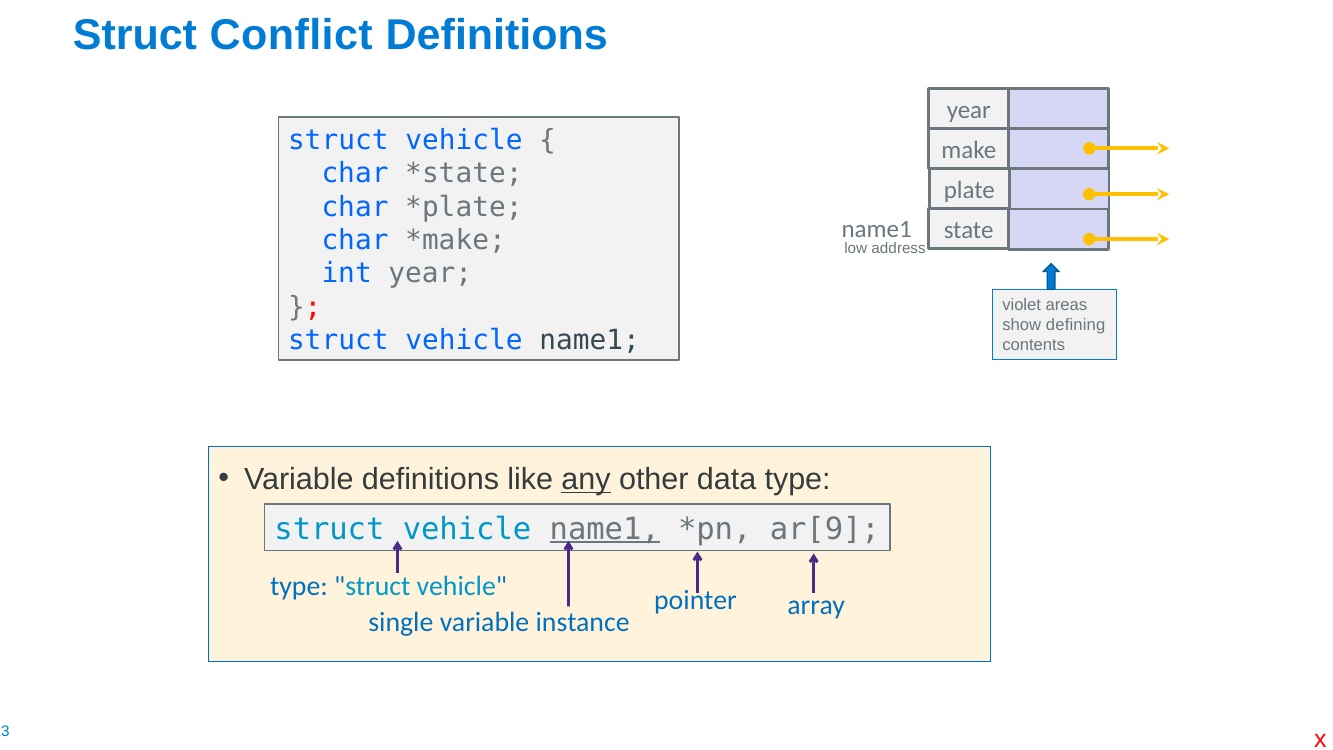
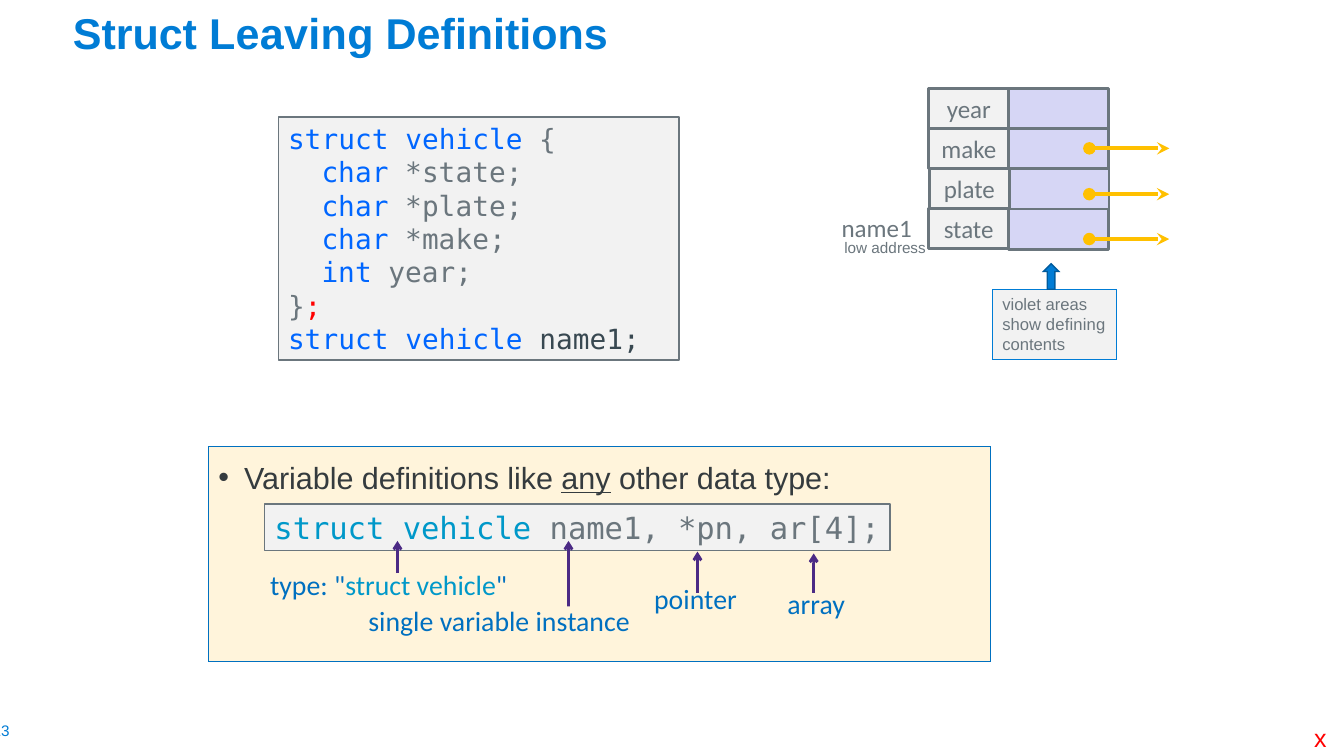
Conflict: Conflict -> Leaving (291, 35)
name1 underline: present -> none (605, 529)
ar[9: ar[9 -> ar[4 (825, 529)
